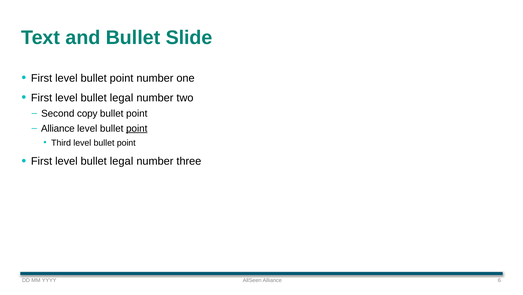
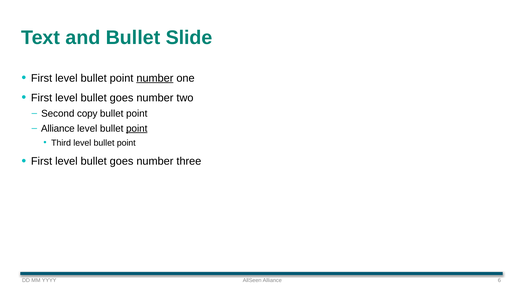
number underline: none -> present (155, 78)
legal: legal -> goes (122, 98)
legal: legal -> goes (122, 161)
